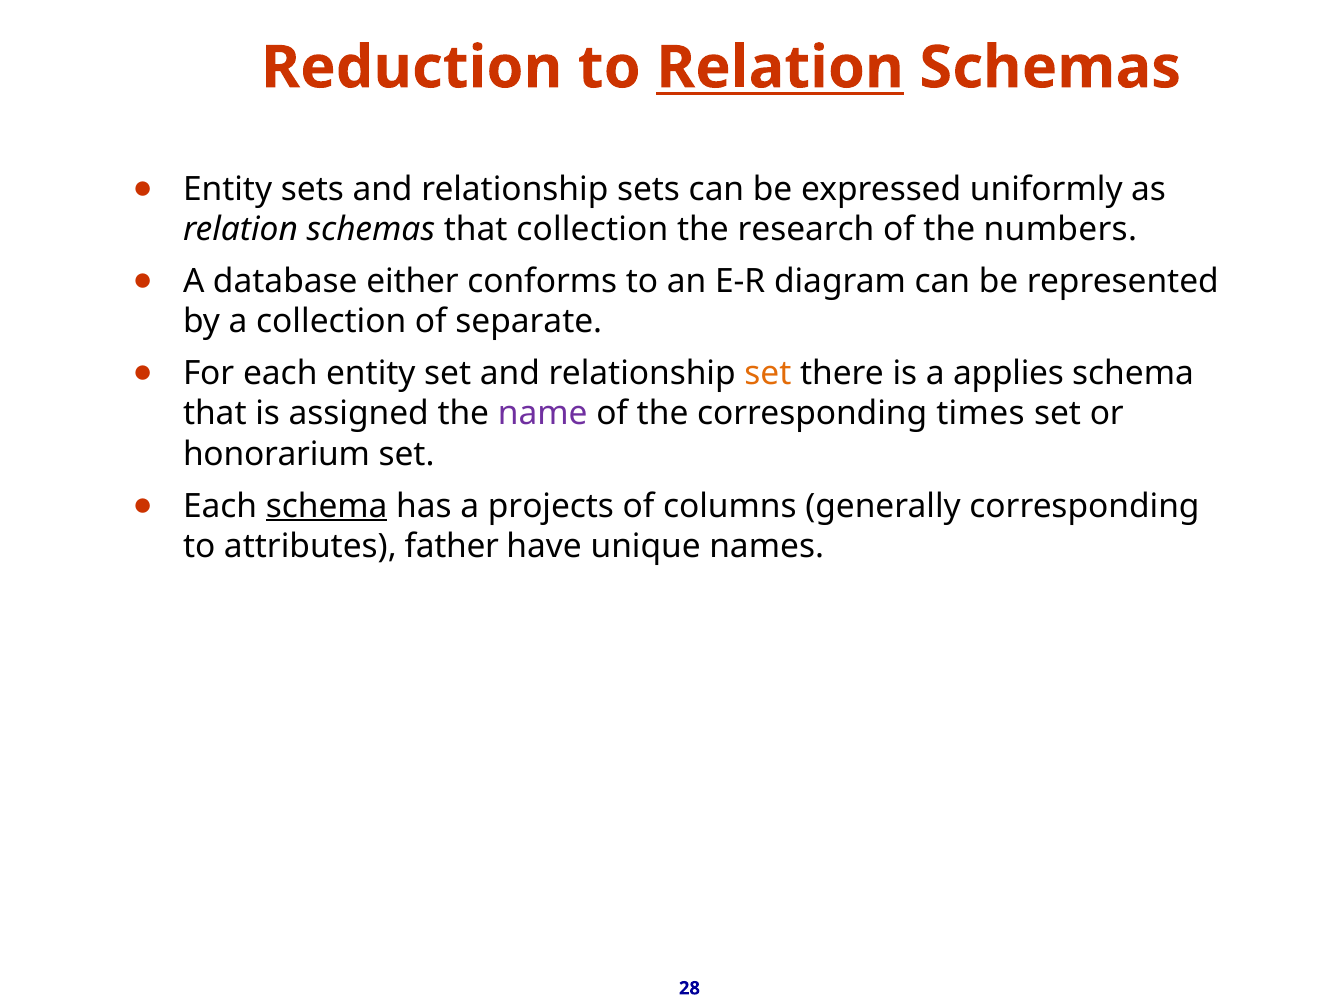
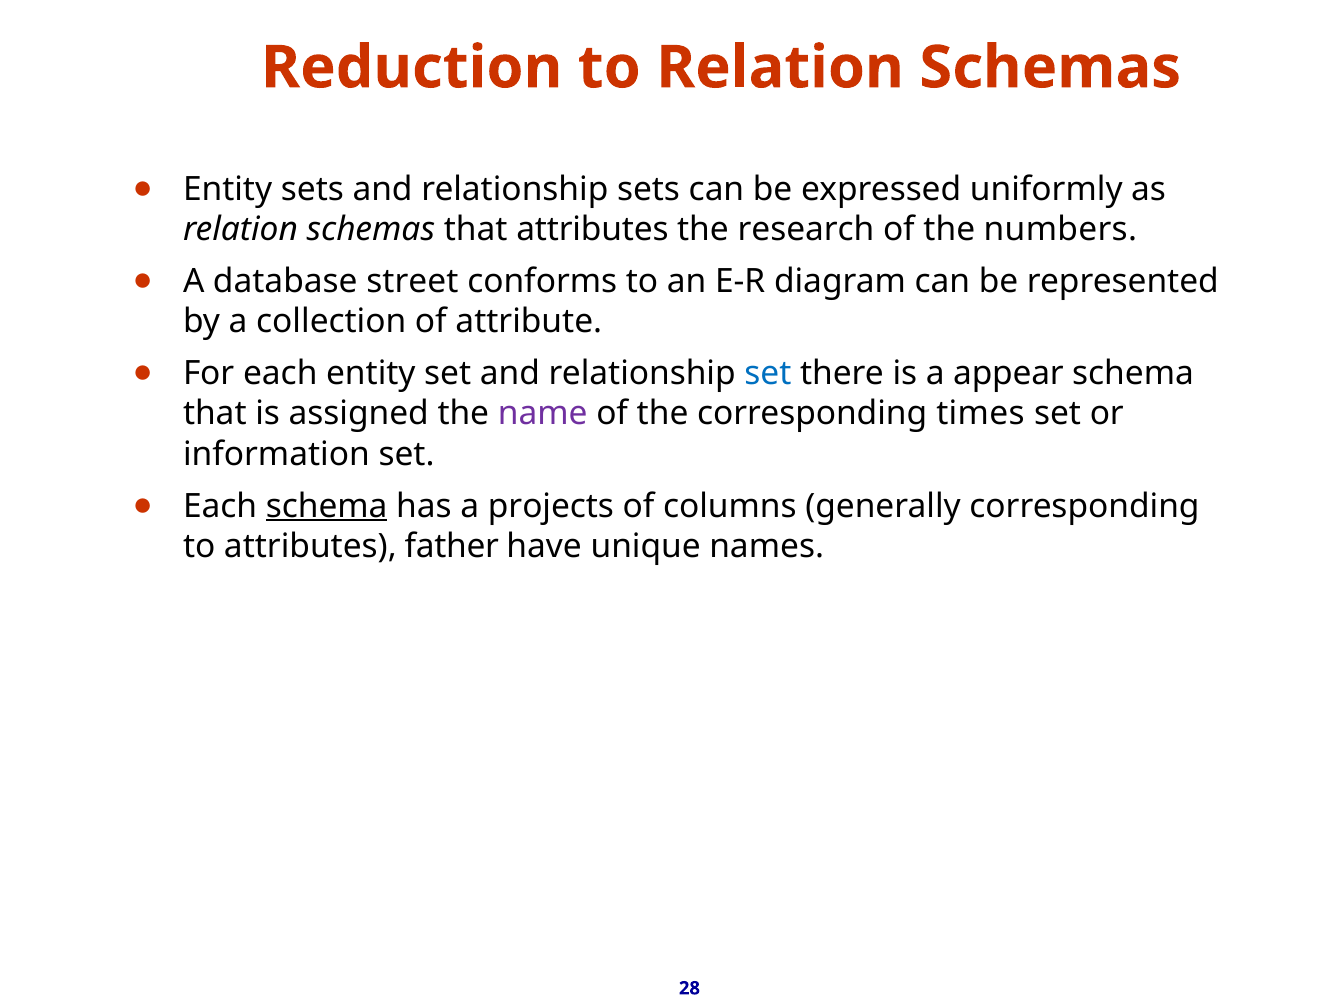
Relation underline: present -> none (780, 68)
that collection: collection -> attributes (592, 230)
either: either -> street (412, 282)
separate: separate -> attribute (529, 322)
set colour: orange -> blue (768, 374)
applies: applies -> appear (1008, 374)
honorarium: honorarium -> information (276, 454)
